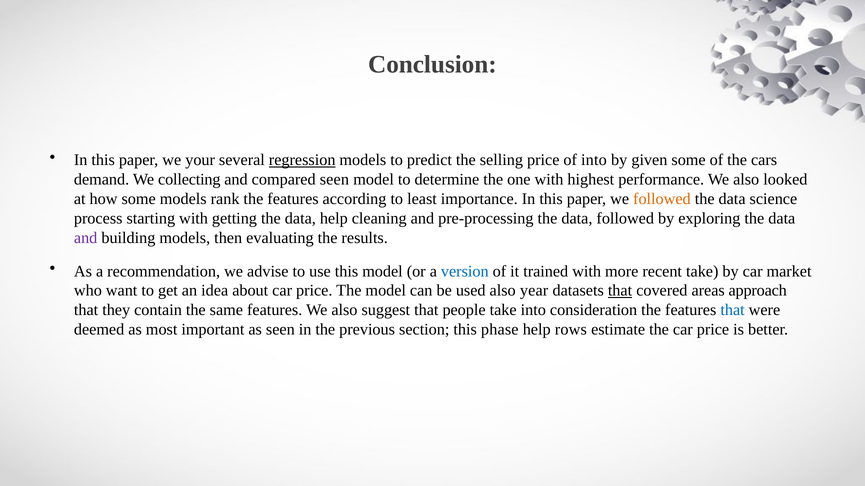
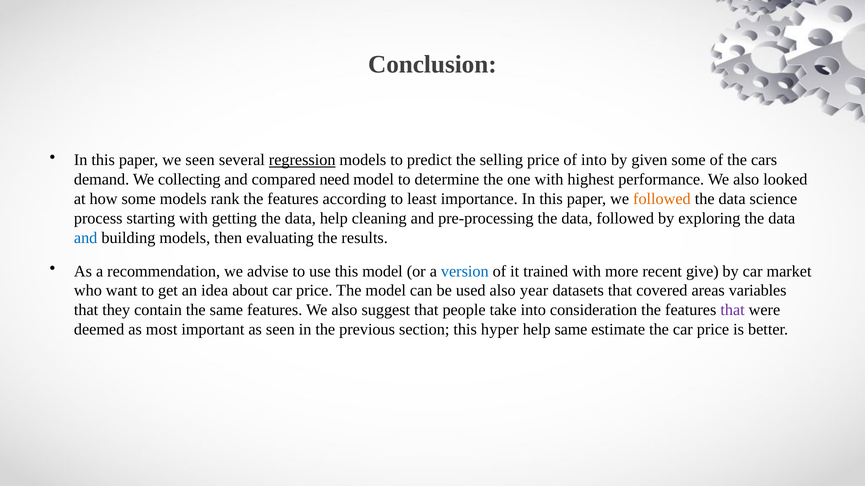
we your: your -> seen (200, 160)
compared seen: seen -> need (335, 180)
and colour: purple -> blue (86, 238)
recent take: take -> give (702, 271)
that underline: present -> none (620, 291)
approach: approach -> variables (758, 291)
that colour: blue -> purple (733, 310)
phase: phase -> hyper (500, 330)
help rows: rows -> same (571, 330)
